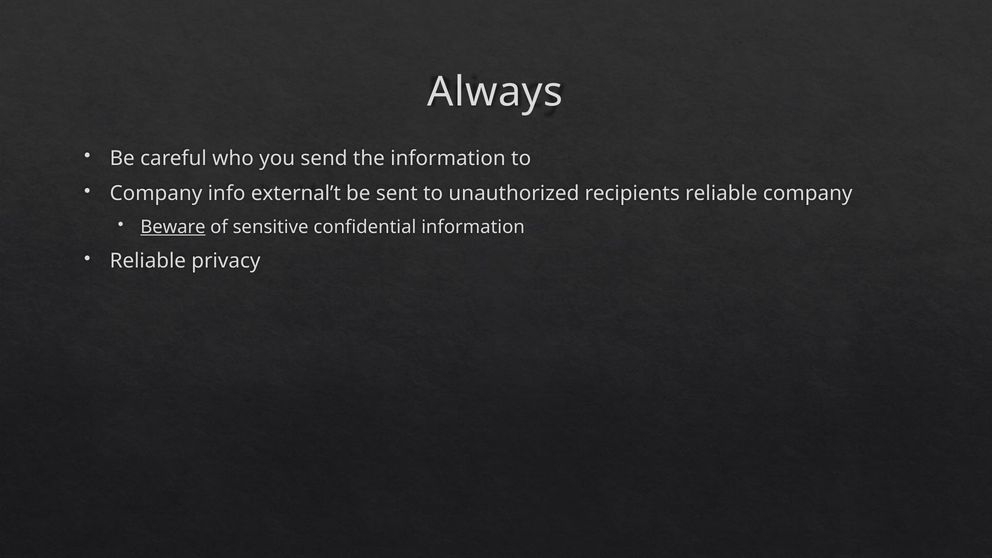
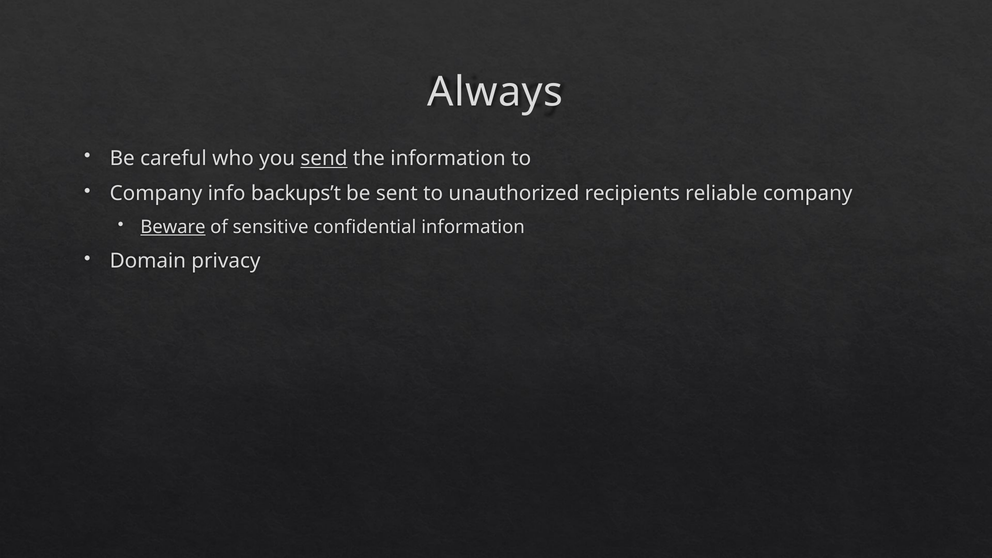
send underline: none -> present (324, 159)
external’t: external’t -> backups’t (296, 194)
Reliable: Reliable -> Domain (148, 261)
